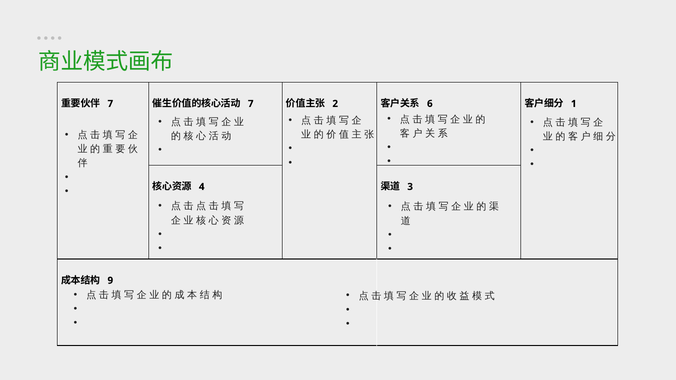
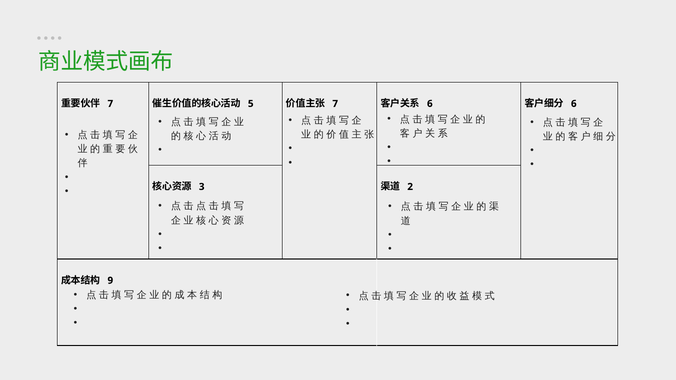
7: 7 -> 5 (251, 104)
2: 2 -> 7 (335, 104)
1: 1 -> 6 (574, 104)
4: 4 -> 3 (202, 187)
3: 3 -> 2 (410, 187)
